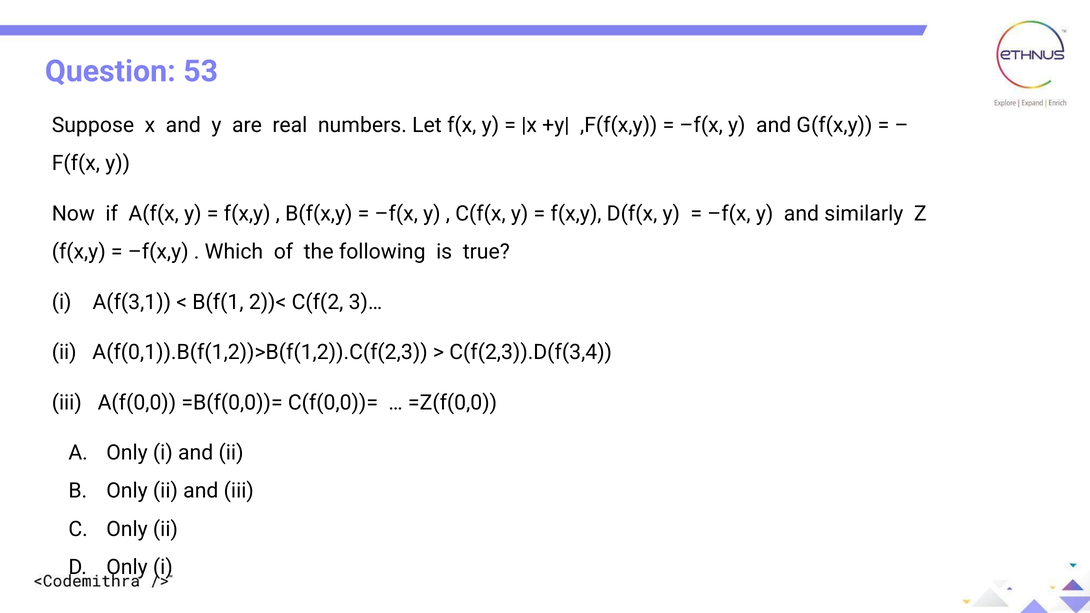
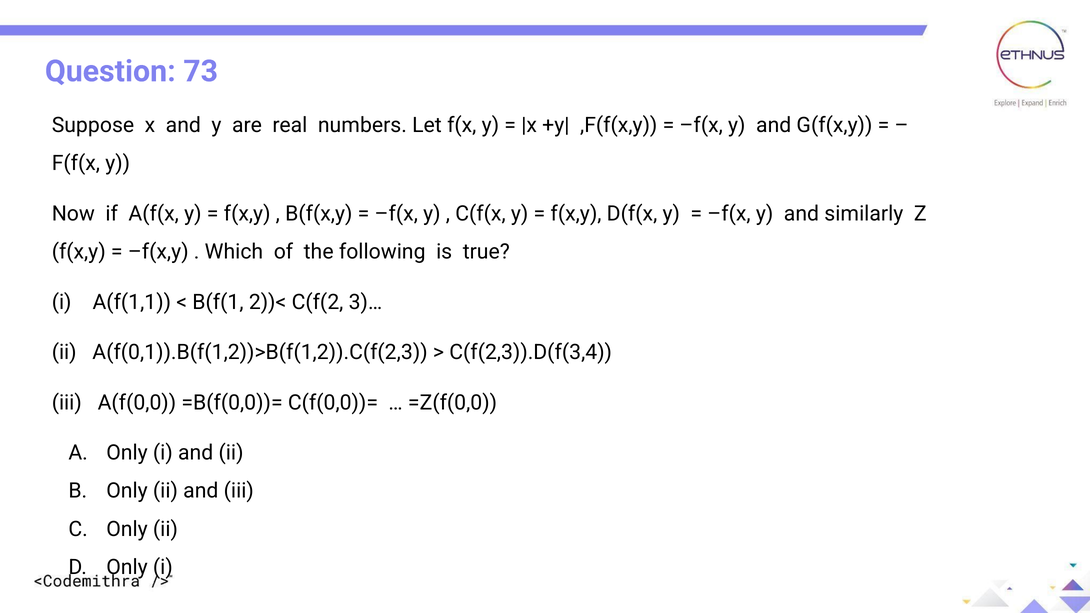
53: 53 -> 73 (201, 71)
A(f(3,1: A(f(3,1 -> A(f(1,1 (132, 302)
